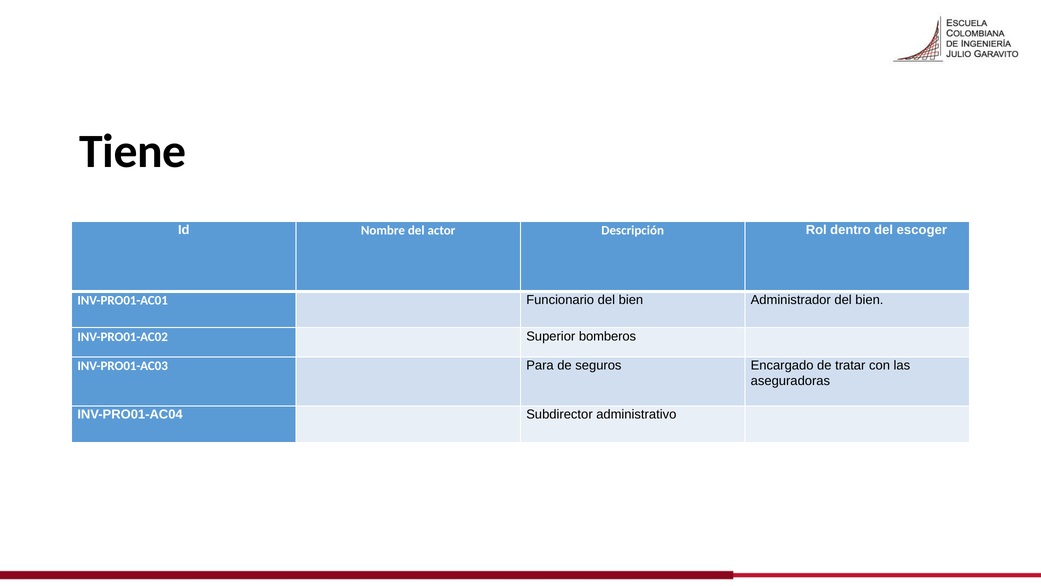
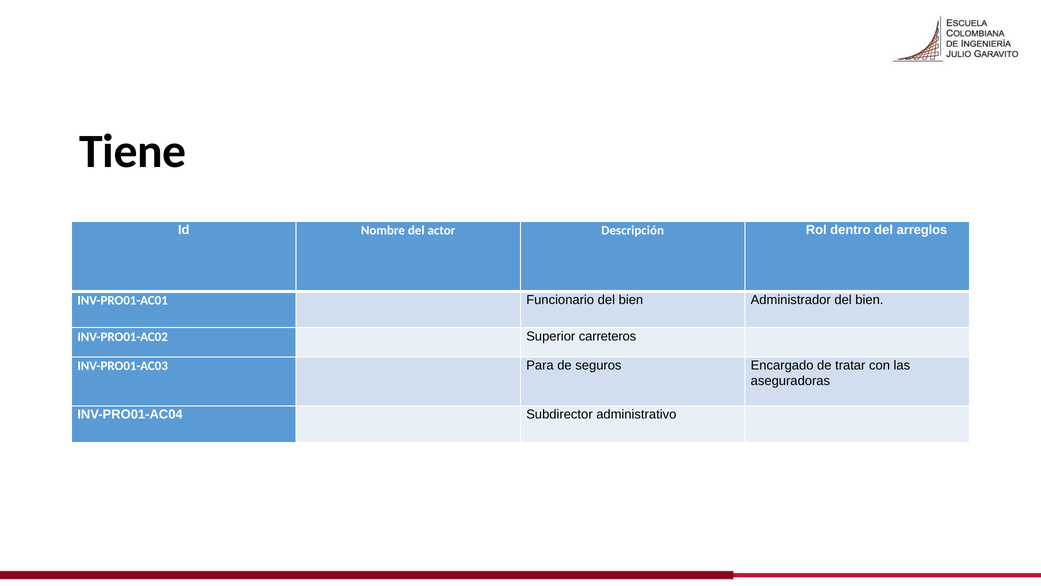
escoger: escoger -> arreglos (922, 230)
bomberos: bomberos -> carreteros (608, 336)
